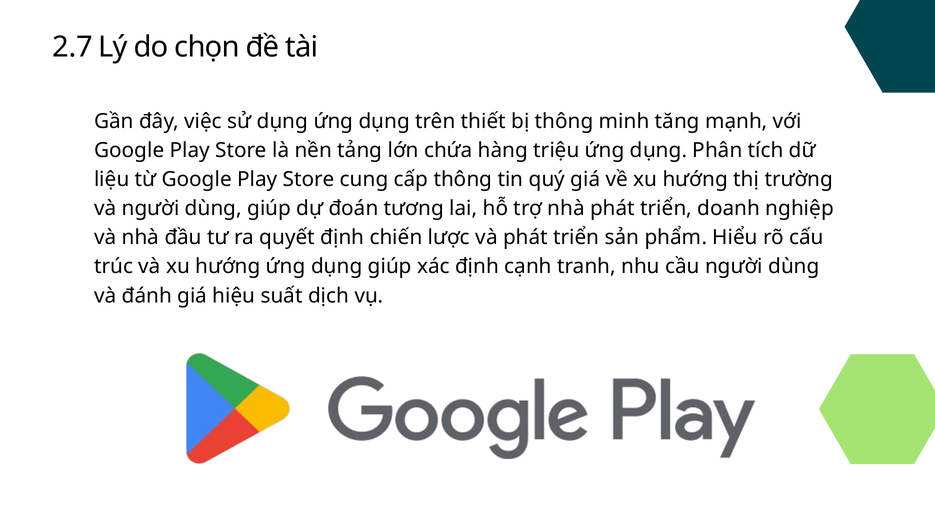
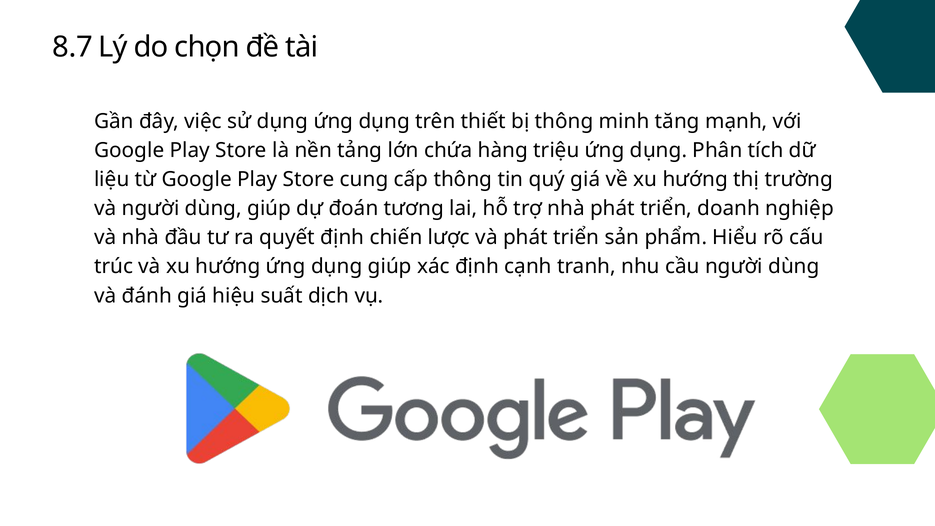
2.7: 2.7 -> 8.7 (73, 47)
